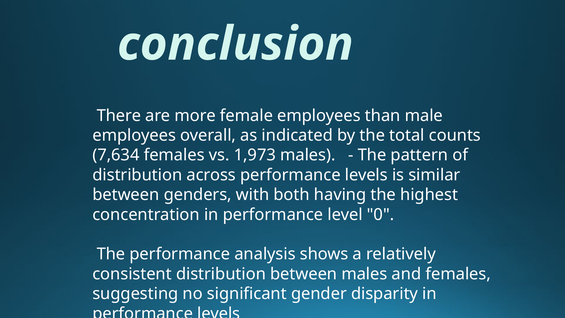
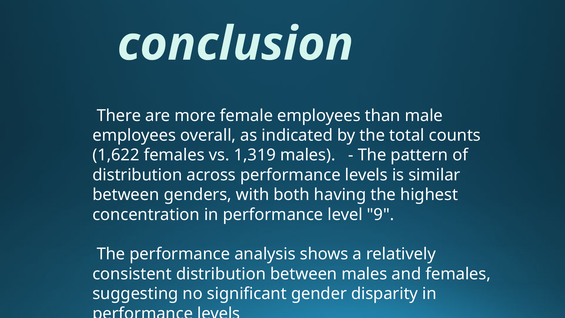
7,634: 7,634 -> 1,622 (116, 155)
1,973: 1,973 -> 1,319 (255, 155)
0: 0 -> 9 (380, 214)
